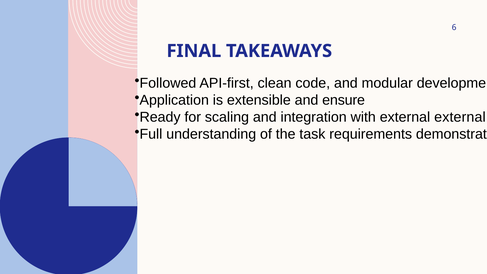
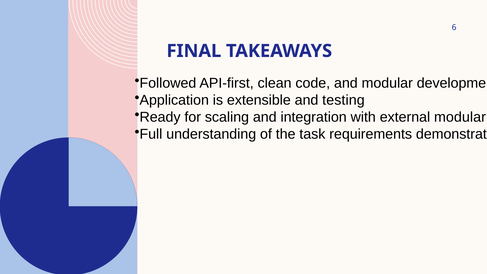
ensure: ensure -> testing (343, 100)
external external: external -> modular (460, 117)
